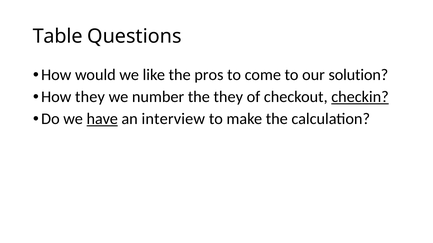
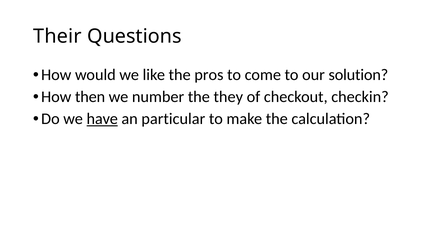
Table: Table -> Their (57, 36)
How they: they -> then (90, 97)
checkin underline: present -> none (360, 97)
interview: interview -> particular (173, 119)
